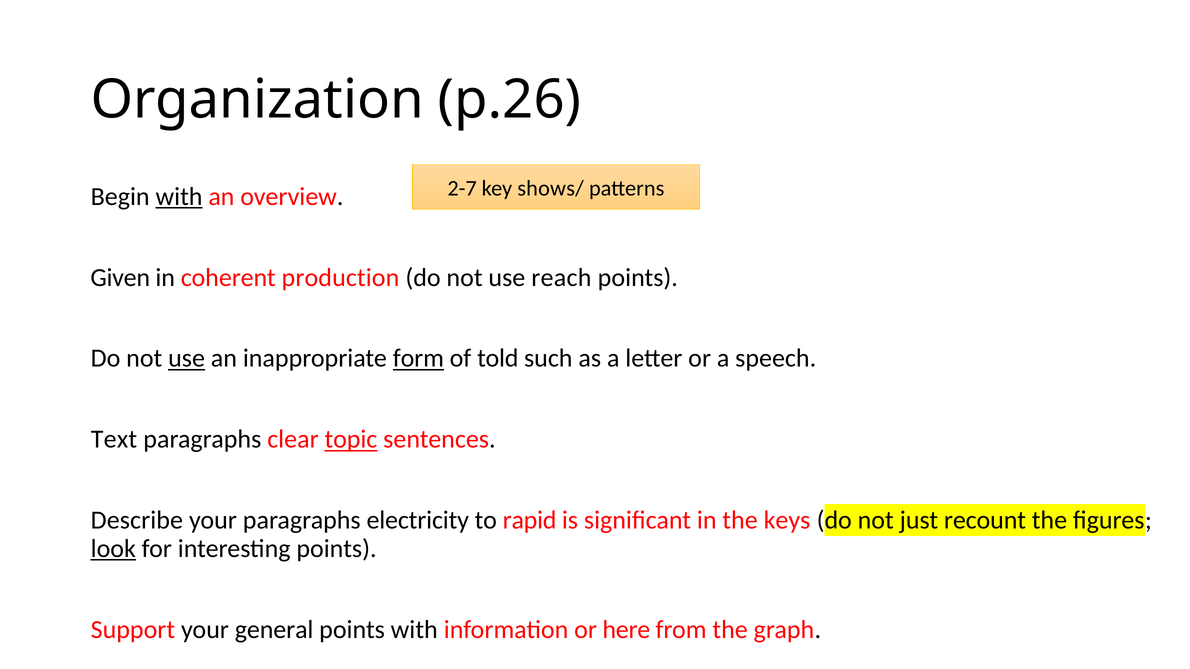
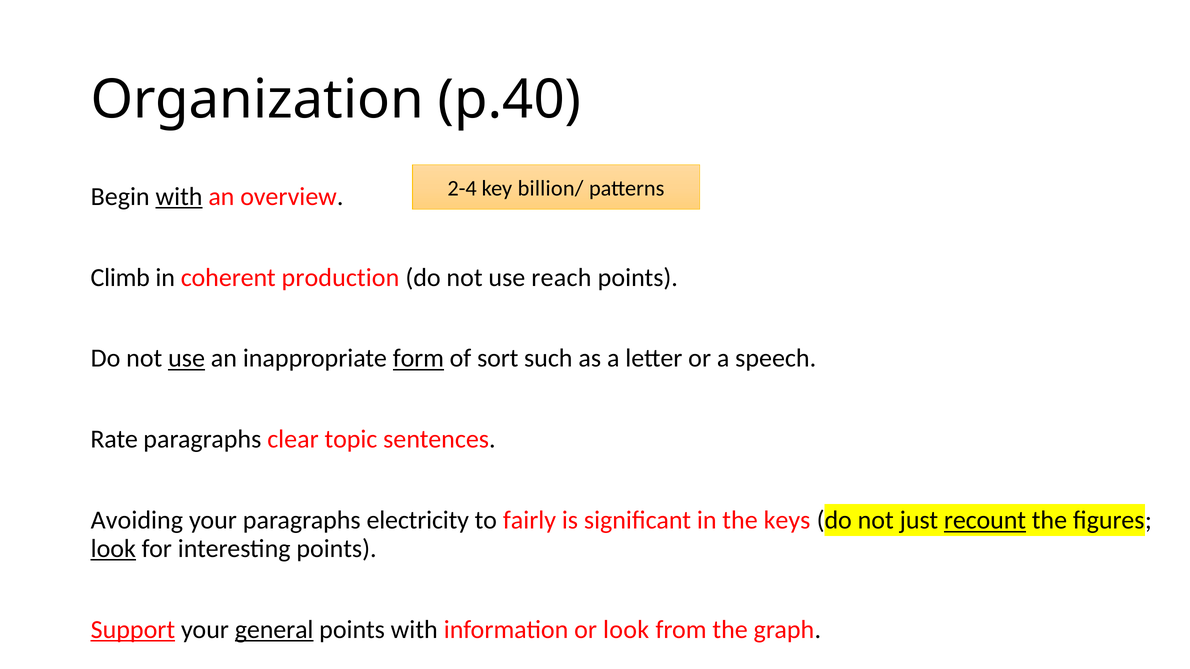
p.26: p.26 -> p.40 (510, 100)
2-7: 2-7 -> 2-4 (462, 189)
shows/: shows/ -> billion/ (551, 189)
Given: Given -> Climb (120, 278)
told: told -> sort (498, 359)
Text: Text -> Rate (114, 440)
topic underline: present -> none (351, 440)
Describe: Describe -> Avoiding (137, 521)
rapid: rapid -> fairly (529, 521)
recount underline: none -> present (985, 521)
Support underline: none -> present (133, 630)
general underline: none -> present (274, 630)
or here: here -> look (626, 630)
